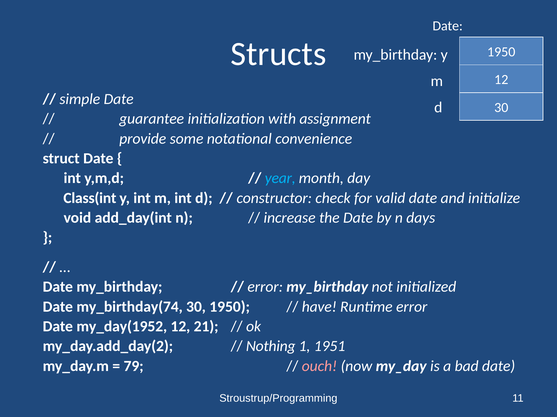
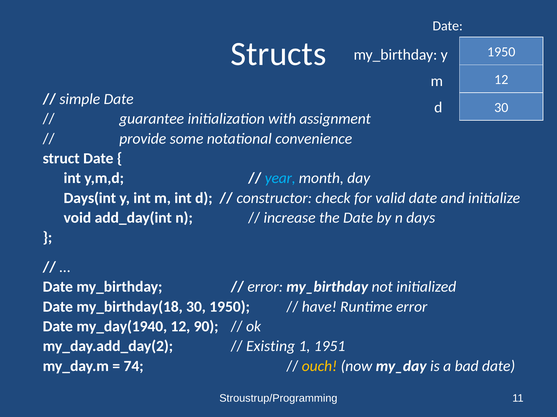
Class(int: Class(int -> Days(int (90, 198)
my_birthday(74: my_birthday(74 -> my_birthday(18 (130, 307)
my_day(1952: my_day(1952 -> my_day(1940 (122, 327)
21: 21 -> 90 (206, 327)
Nothing: Nothing -> Existing (271, 347)
79: 79 -> 74 (134, 367)
ouch colour: pink -> yellow (319, 367)
